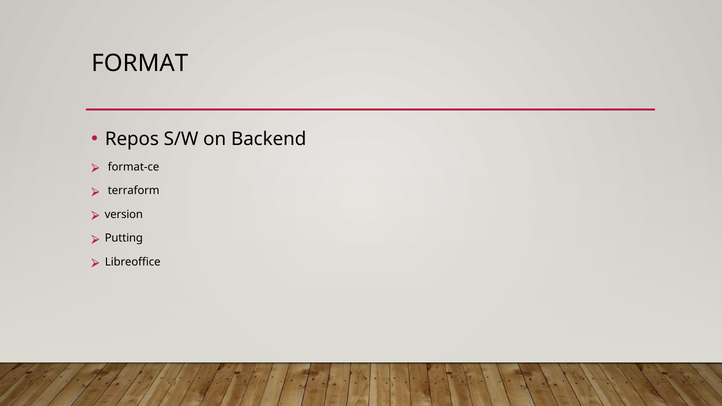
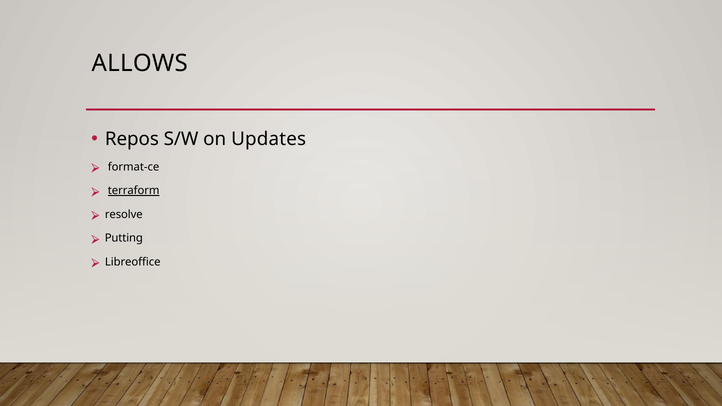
FORMAT: FORMAT -> ALLOWS (140, 63)
Backend: Backend -> Updates (269, 139)
terraform underline: none -> present (134, 191)
version: version -> resolve (124, 214)
